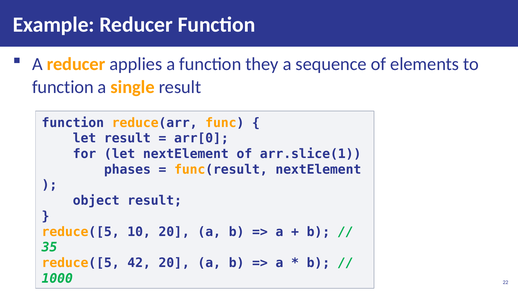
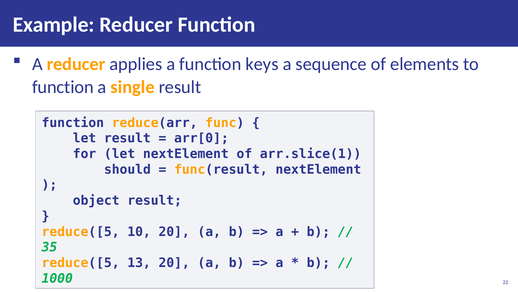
they: they -> keys (262, 64)
phases: phases -> should (127, 169)
42: 42 -> 13 (139, 262)
